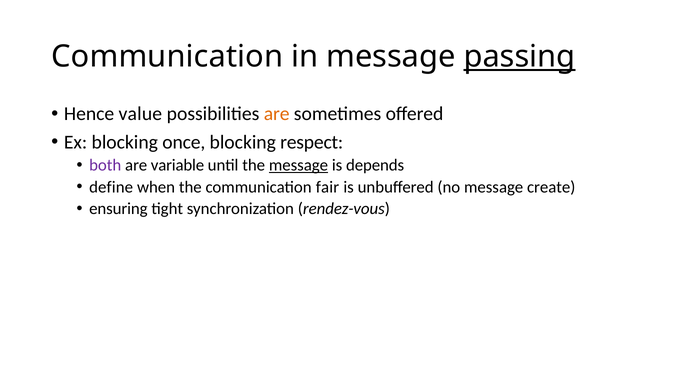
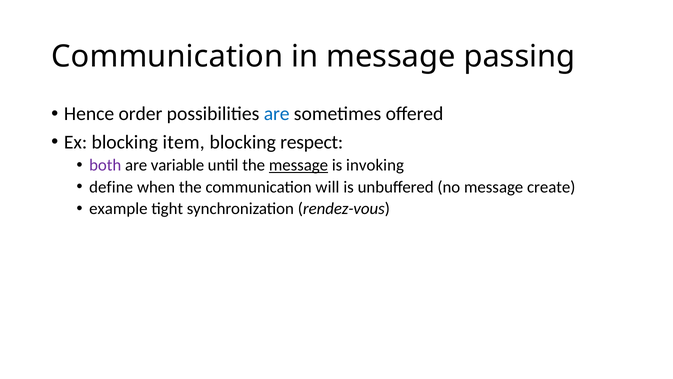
passing underline: present -> none (520, 57)
value: value -> order (140, 114)
are colour: orange -> blue (277, 114)
once: once -> item (184, 142)
depends: depends -> invoking (375, 165)
fair: fair -> will (327, 187)
ensuring: ensuring -> example (118, 209)
